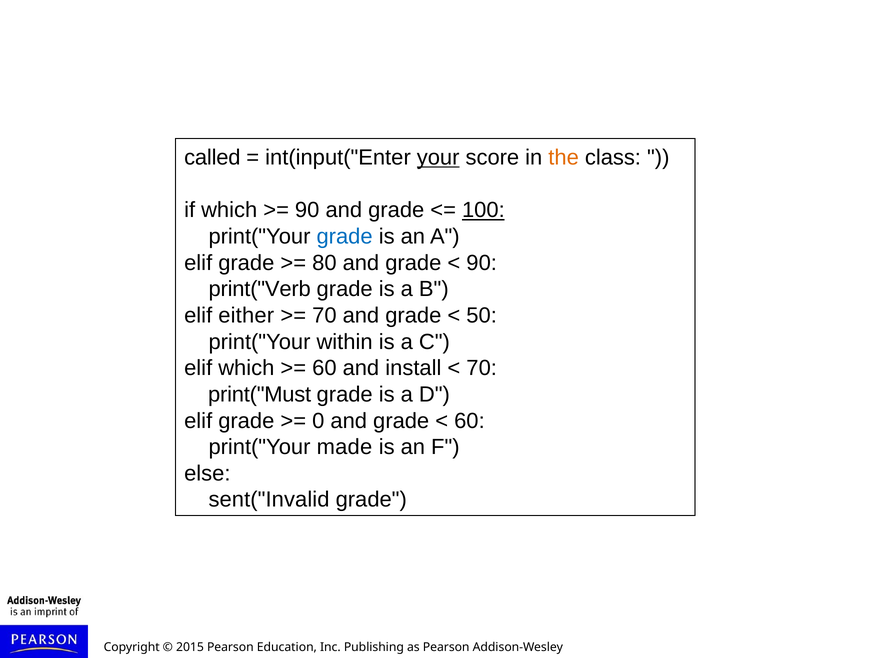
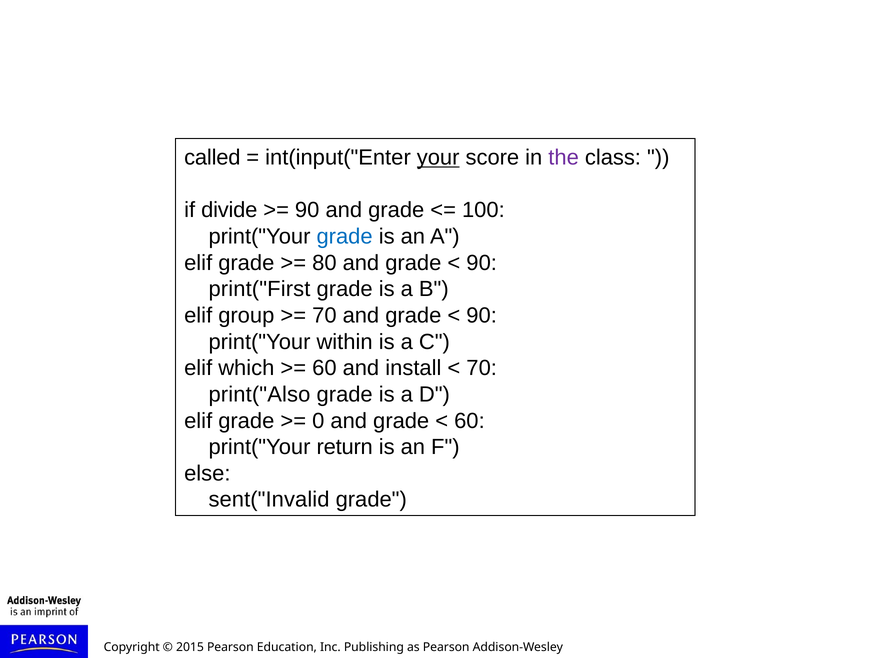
the colour: orange -> purple (564, 158)
if which: which -> divide (229, 210)
100 underline: present -> none (483, 210)
print("Verb: print("Verb -> print("First (259, 289)
either: either -> group (246, 316)
50: 50 -> 90 (482, 316)
print("Must: print("Must -> print("Also (259, 395)
made: made -> return (345, 447)
